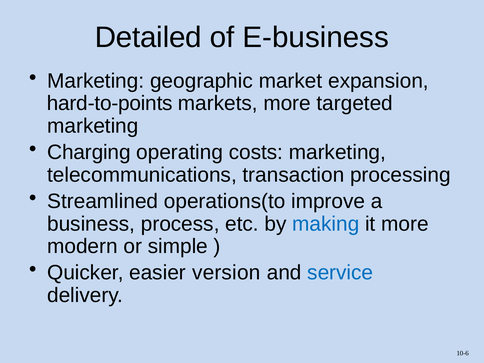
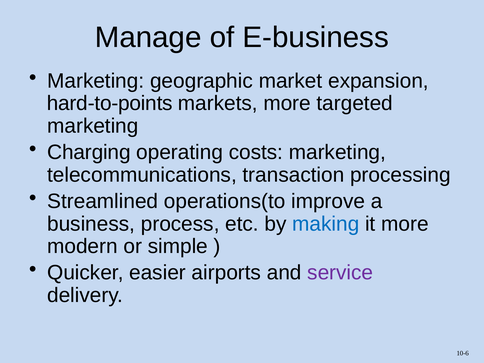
Detailed: Detailed -> Manage (148, 38)
version: version -> airports (226, 273)
service colour: blue -> purple (340, 273)
